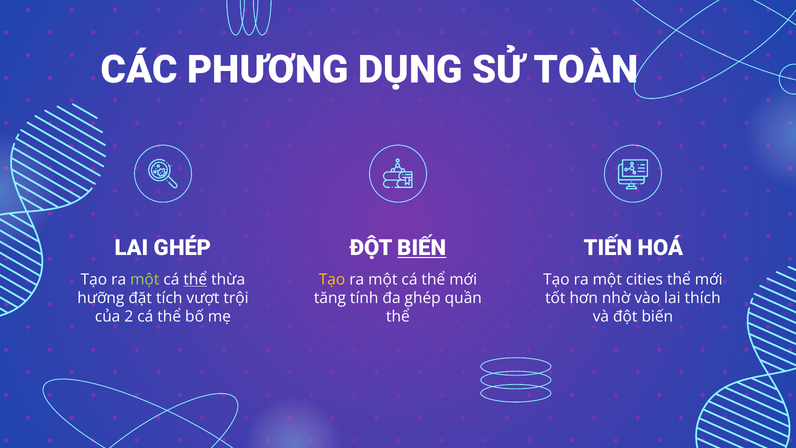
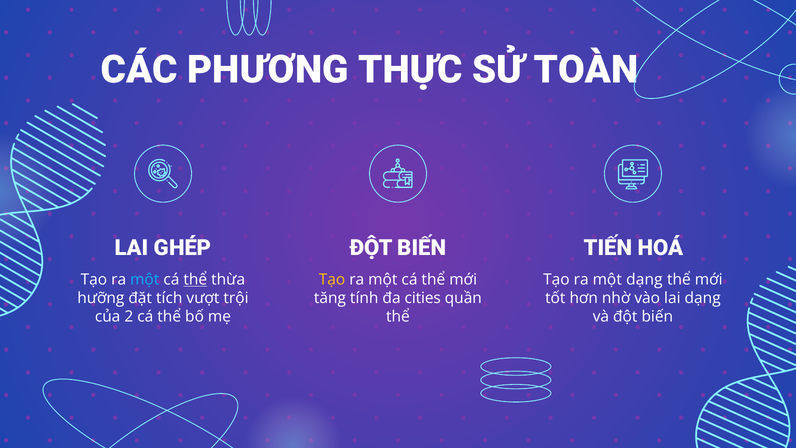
DỤNG: DỤNG -> THỰC (411, 70)
BIẾN underline: present -> none (422, 248)
một colour: light green -> light blue (145, 279)
một cities: cities -> dạng (644, 279)
đa ghép: ghép -> cities (423, 298)
lai thích: thích -> dạng (703, 298)
